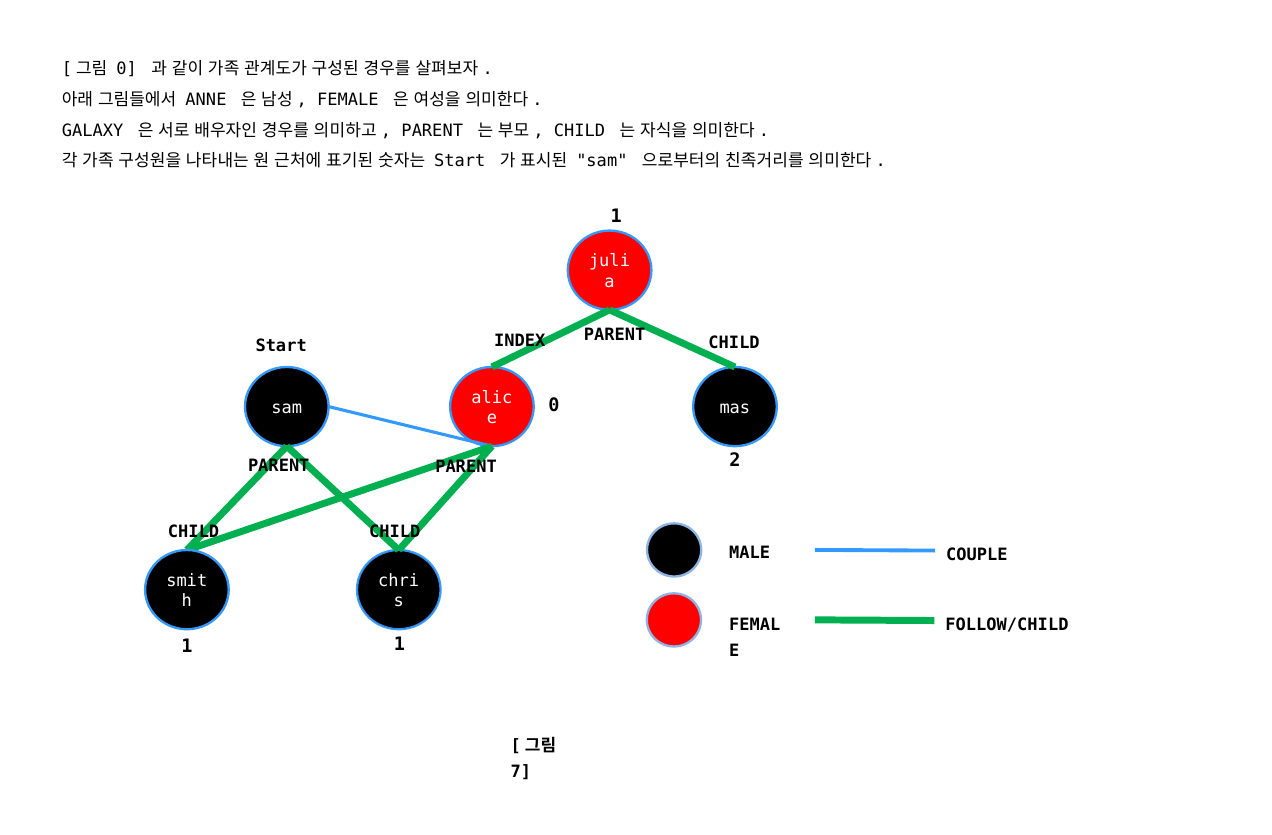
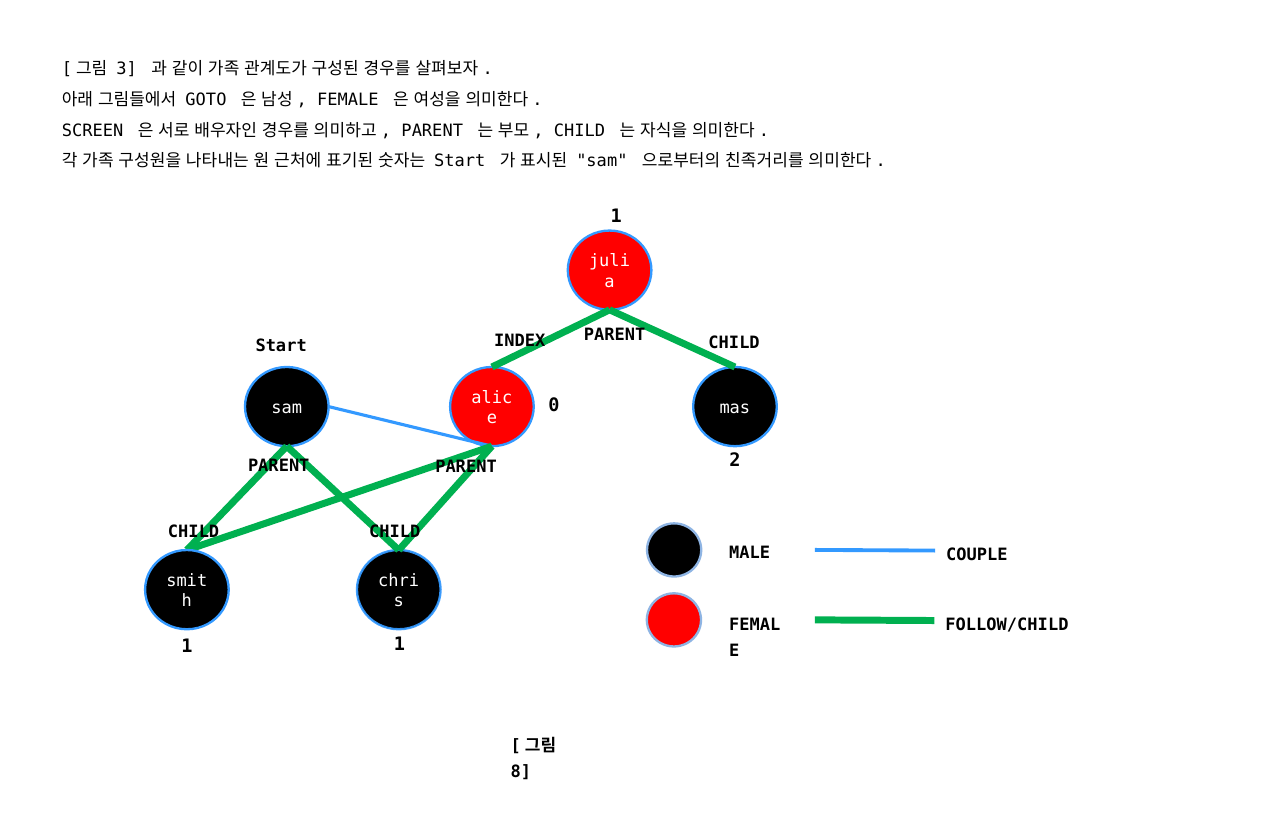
0: 0 -> 3 (127, 69)
ANNE: ANNE -> GOTO (206, 100)
GALAXY: GALAXY -> SCREEN (93, 130)
7: 7 -> 8 (521, 772)
